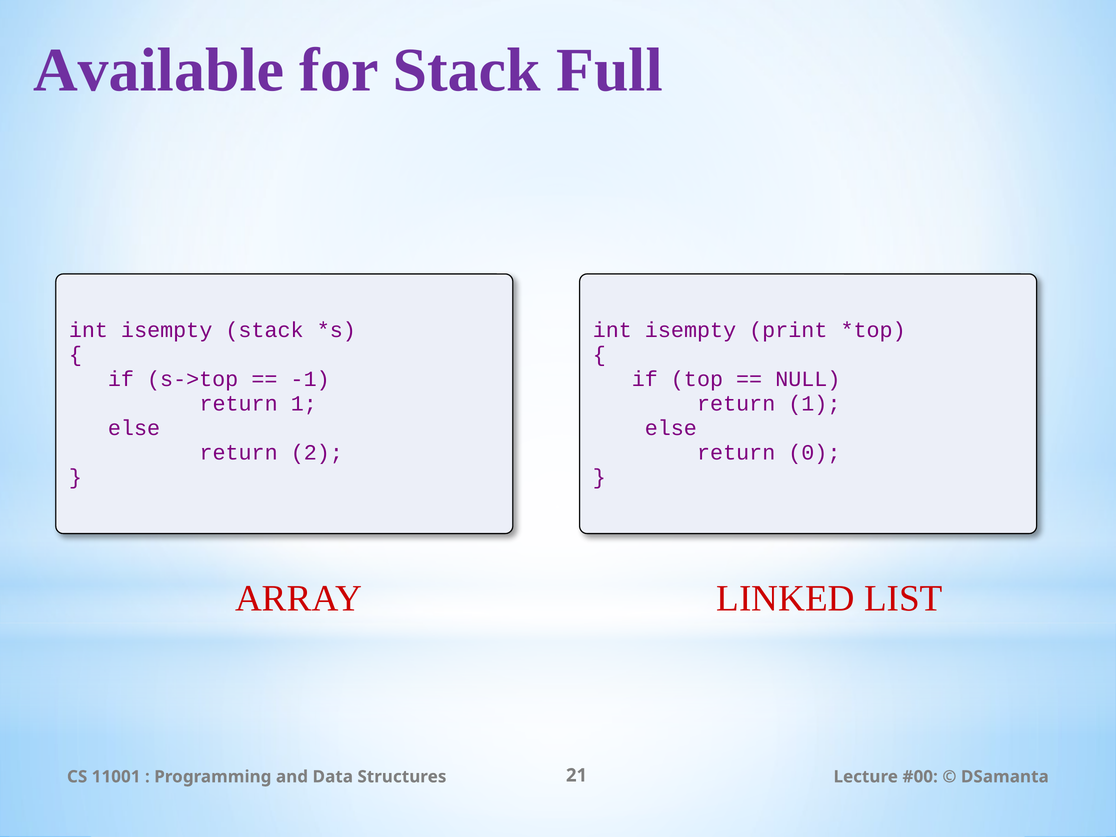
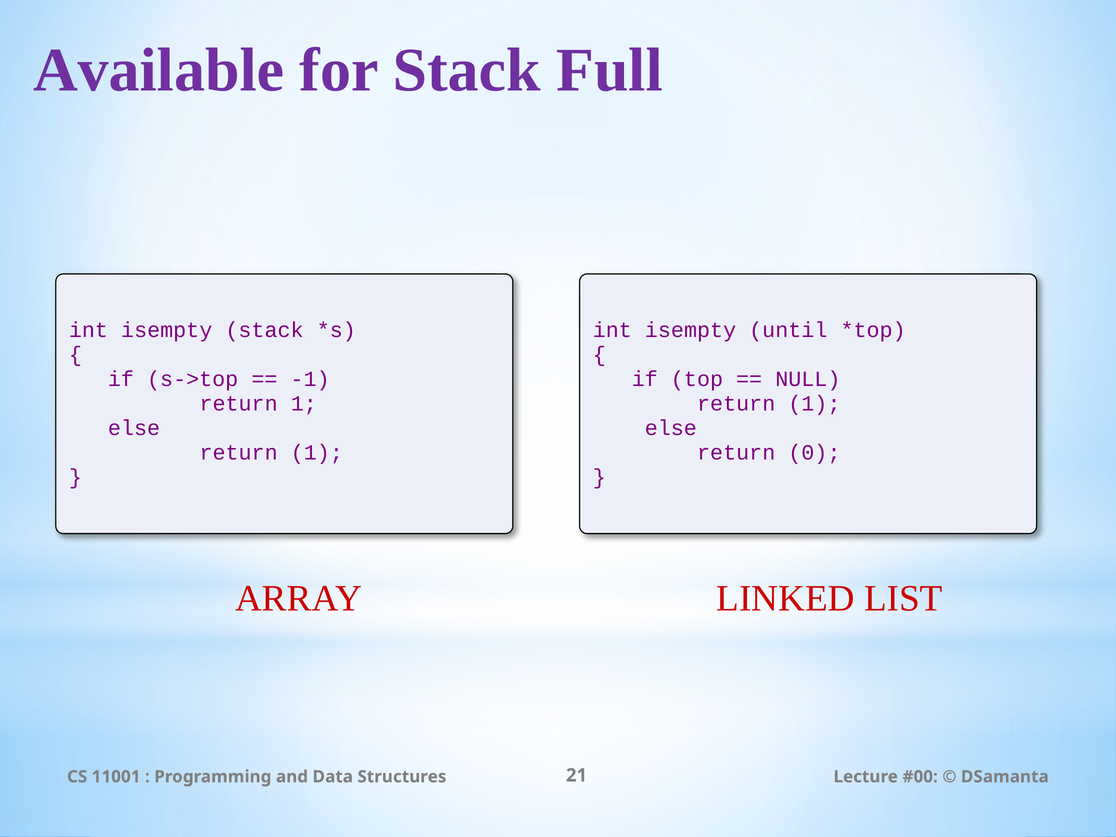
print: print -> until (788, 330)
2: 2 -> 1 (317, 453)
